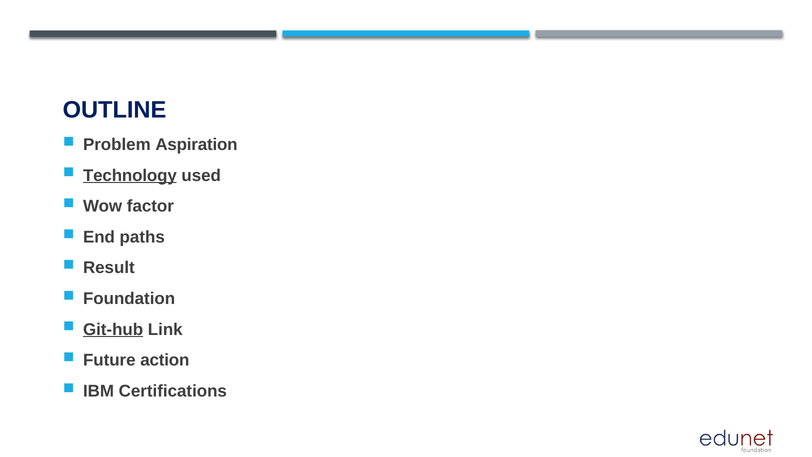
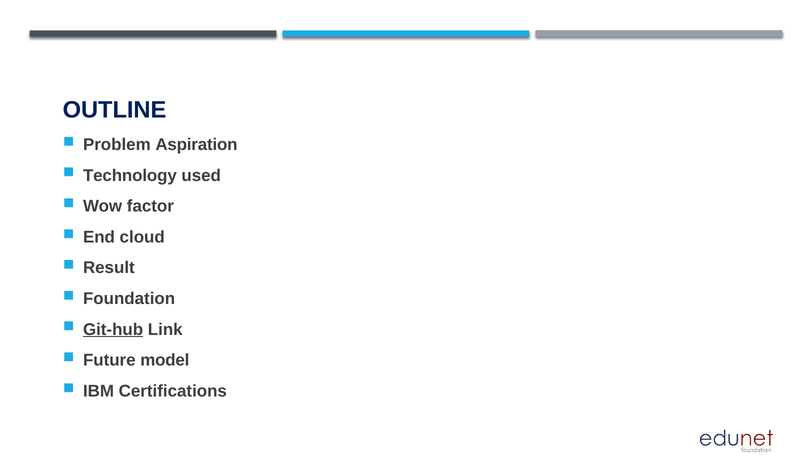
Technology underline: present -> none (130, 175)
paths: paths -> cloud (142, 237)
action: action -> model (165, 360)
